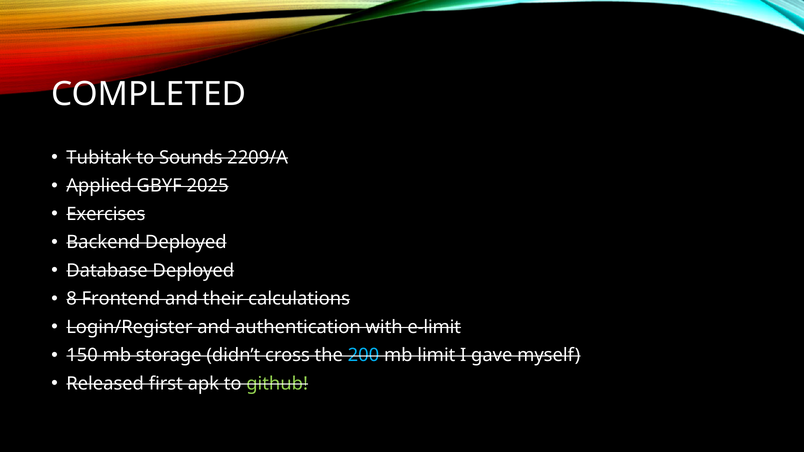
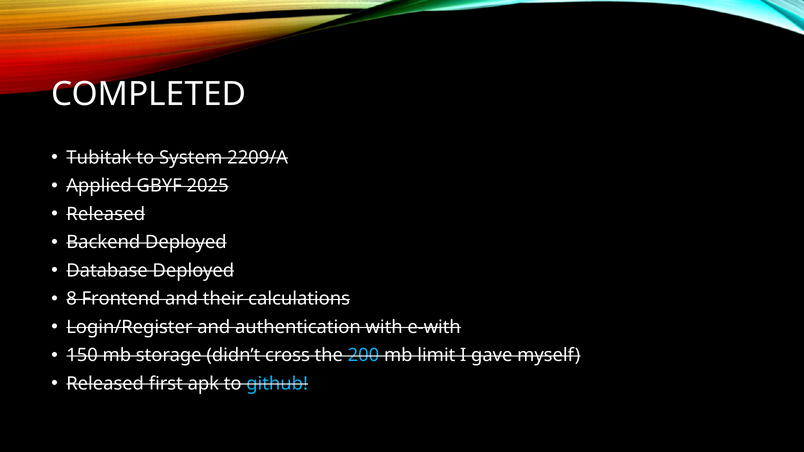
Sounds: Sounds -> System (191, 158)
Exercises: Exercises -> Released (106, 214)
e-limit: e-limit -> e-with (434, 327)
github colour: light green -> light blue (277, 384)
